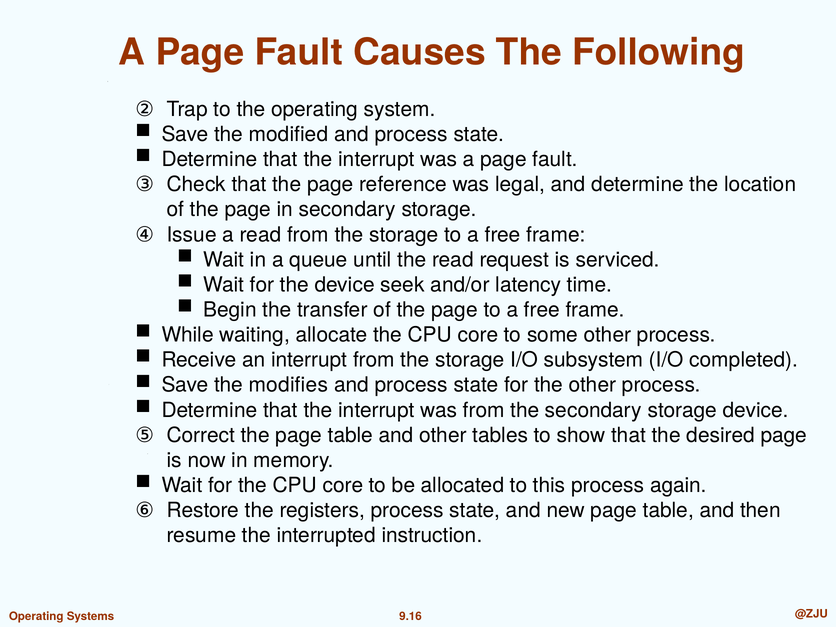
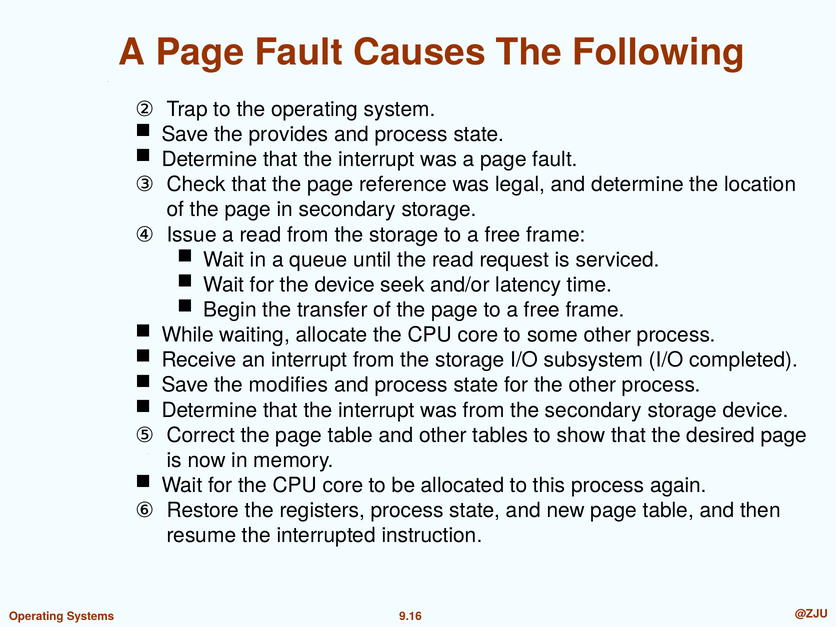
modified: modified -> provides (289, 134)
